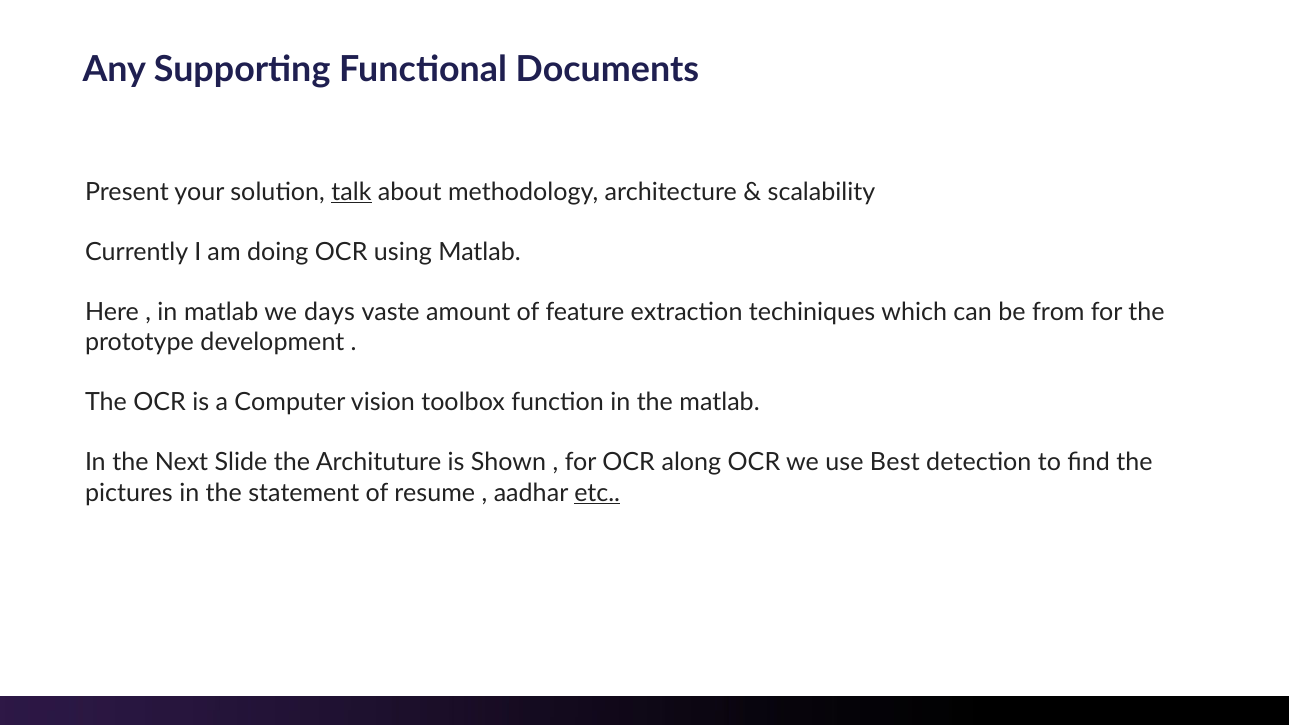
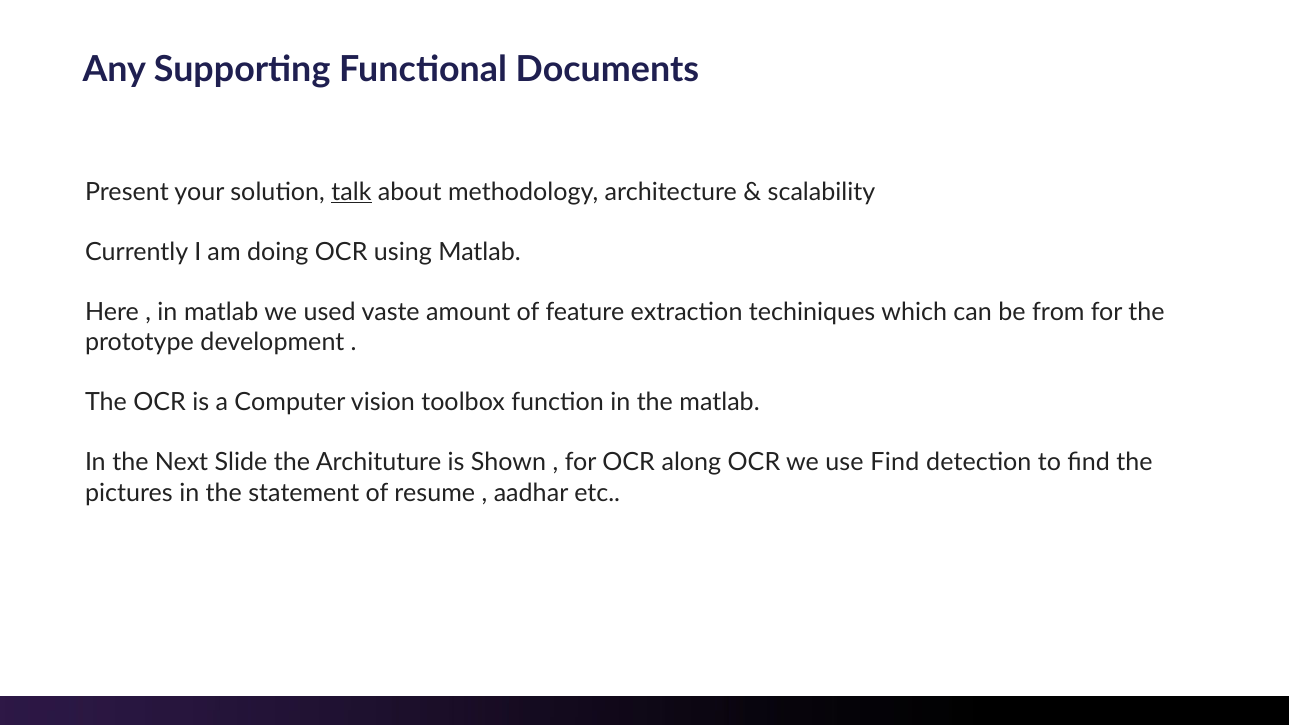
days: days -> used (330, 312)
use Best: Best -> Find (895, 463)
etc underline: present -> none (597, 493)
